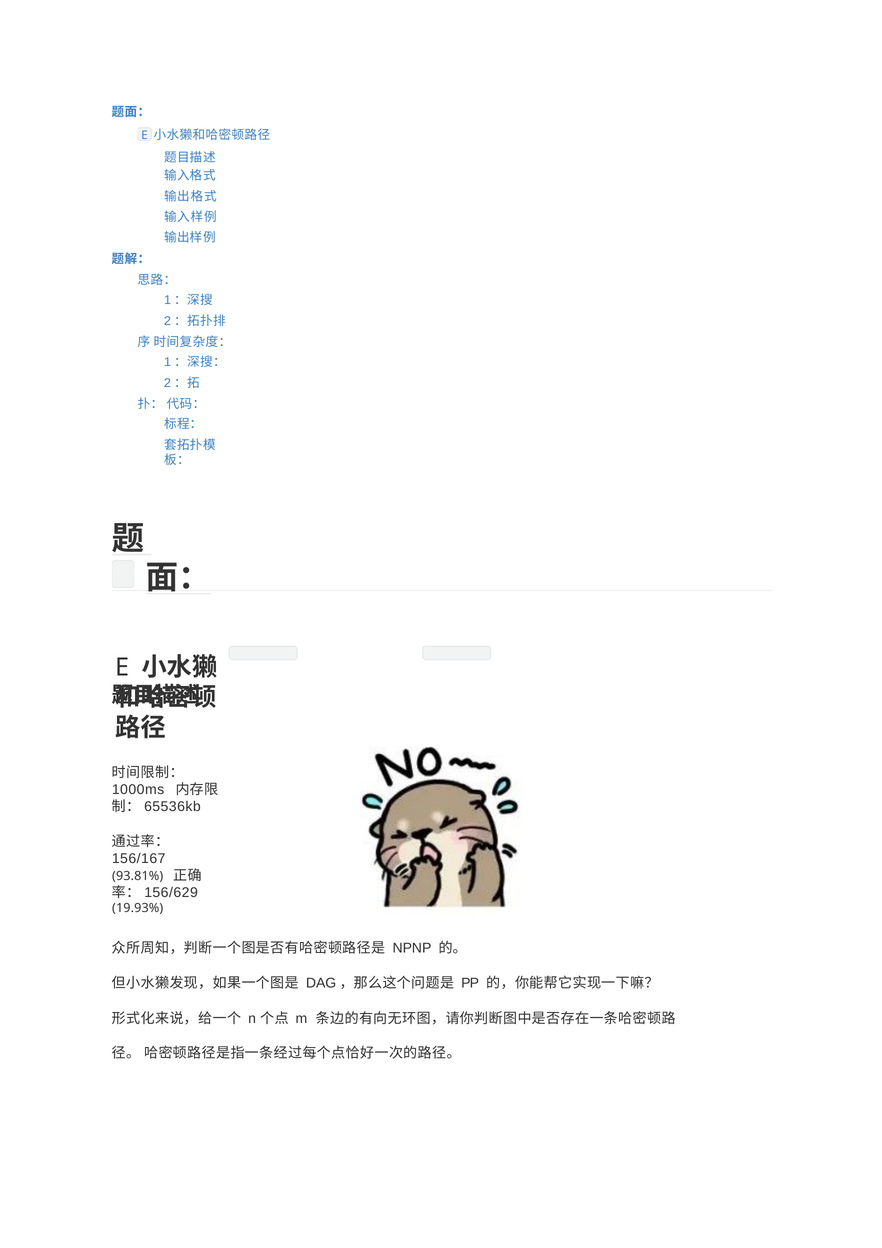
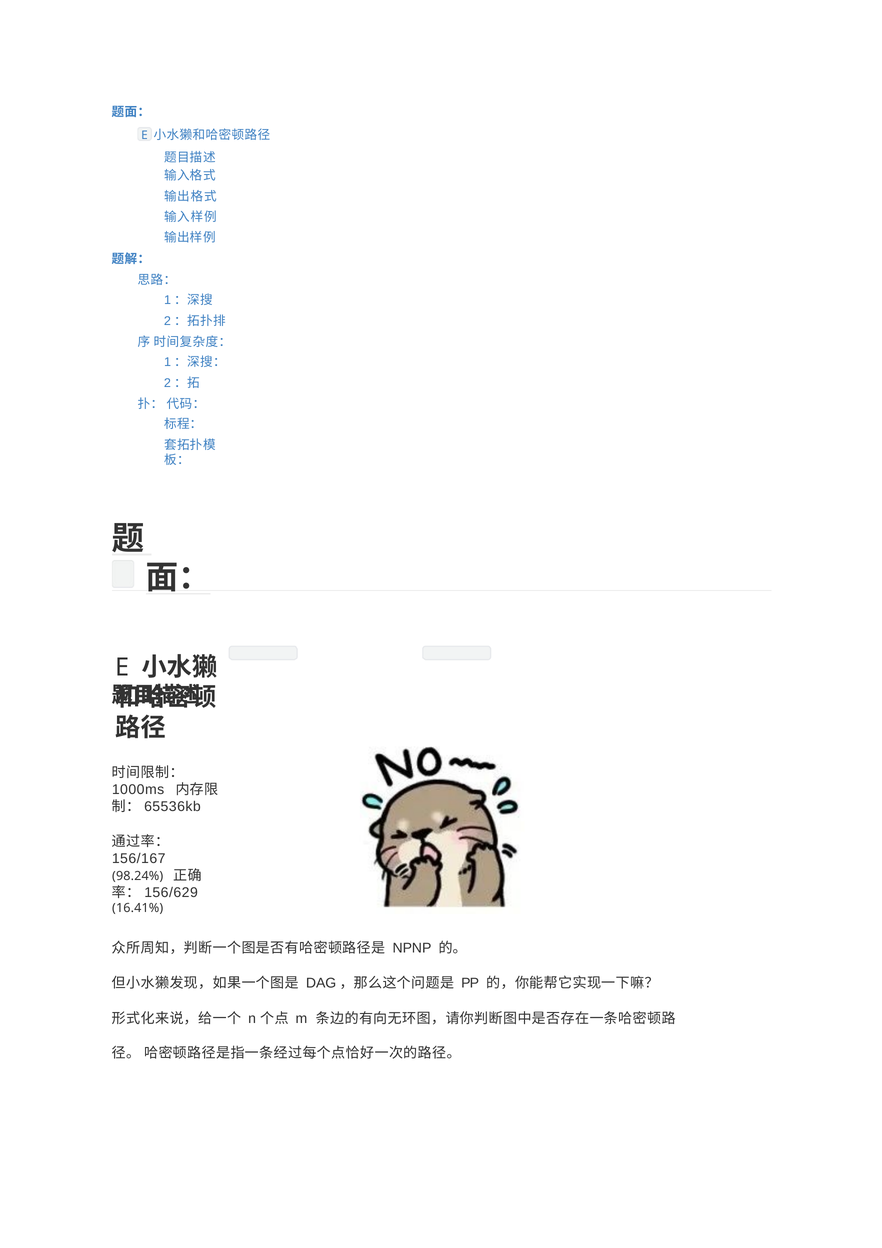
93.81%: 93.81% -> 98.24% (138, 876)
19.93%: 19.93% -> 16.41% (138, 908)
